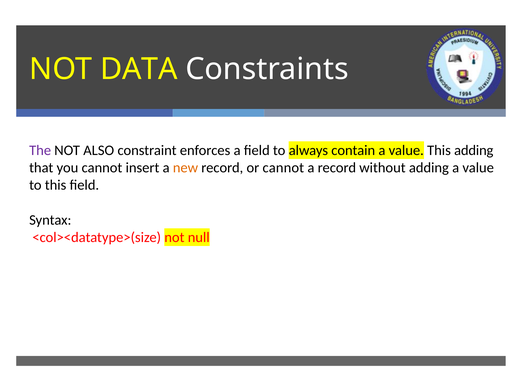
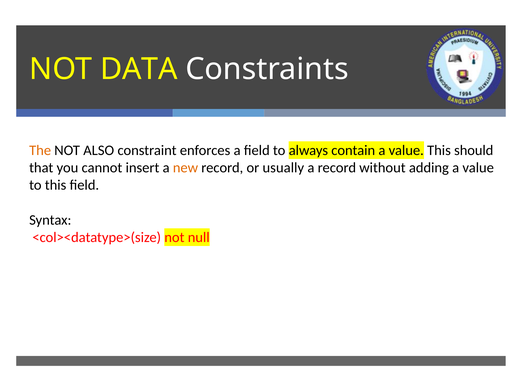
The colour: purple -> orange (40, 150)
This adding: adding -> should (474, 150)
or cannot: cannot -> usually (283, 167)
